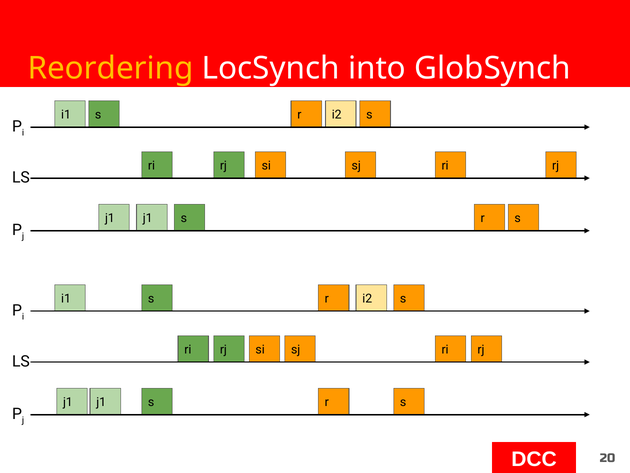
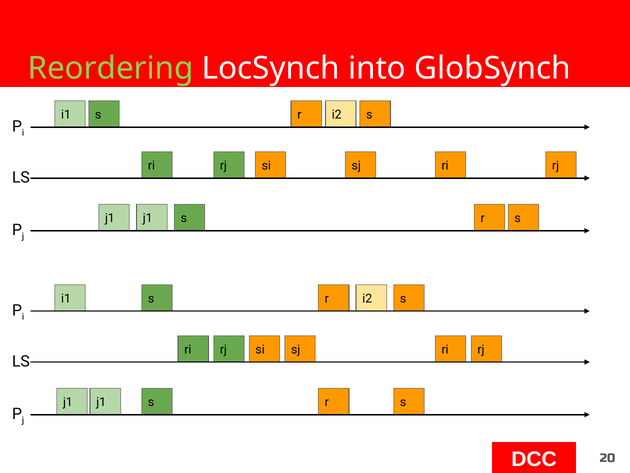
Reordering colour: yellow -> light green (111, 68)
